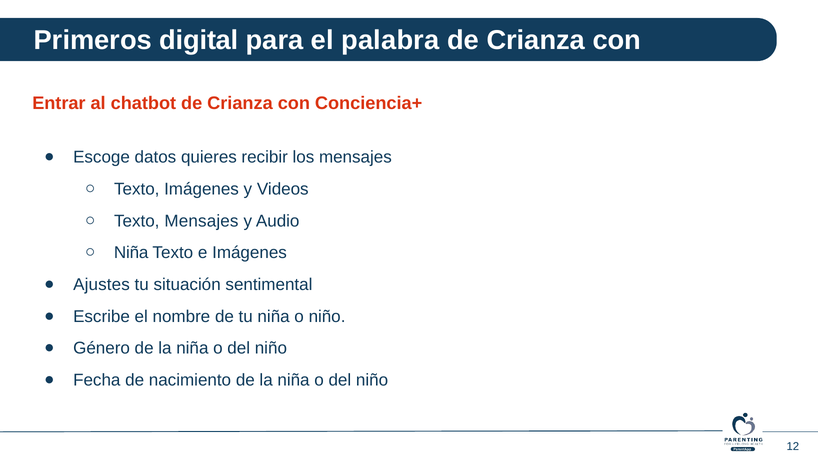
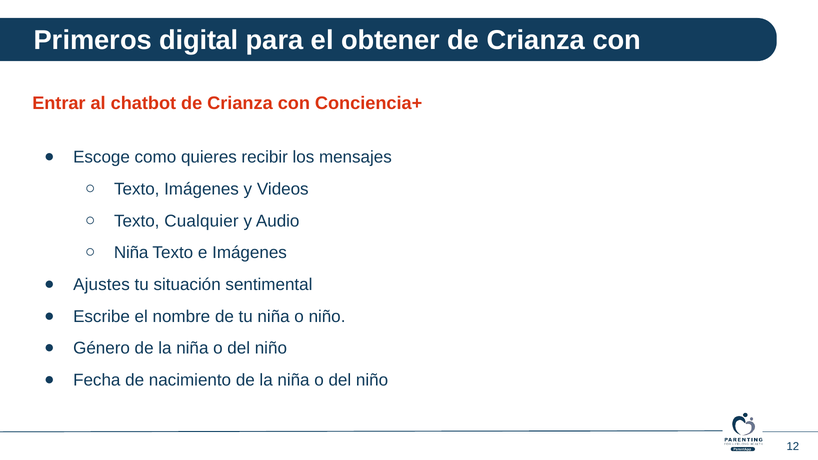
palabra: palabra -> obtener (391, 40)
datos: datos -> como (155, 157)
Texto Mensajes: Mensajes -> Cualquier (201, 221)
